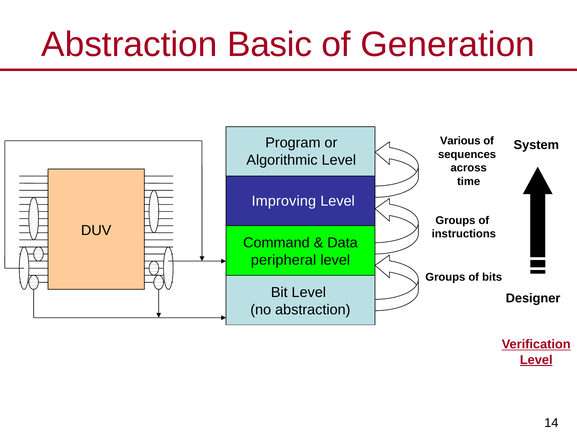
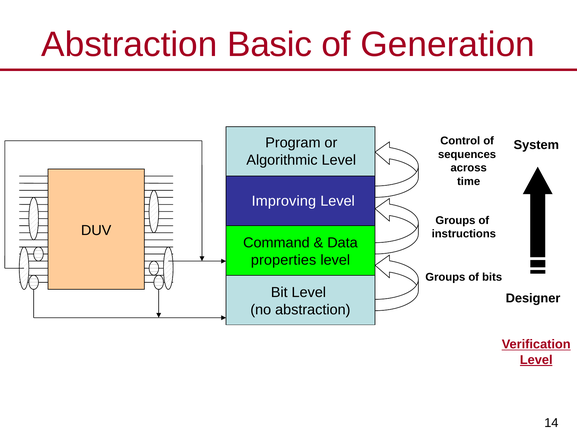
Various: Various -> Control (460, 141)
peripheral: peripheral -> properties (284, 260)
